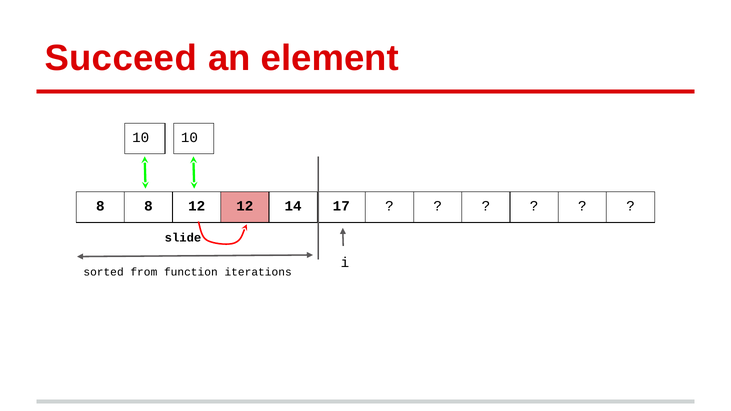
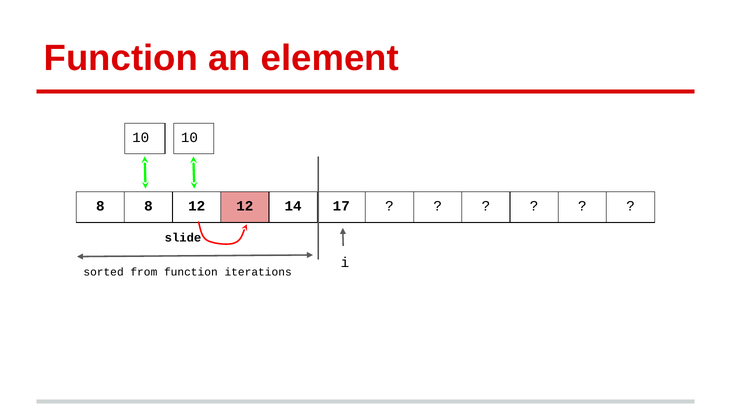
Succeed: Succeed -> Function (121, 58)
